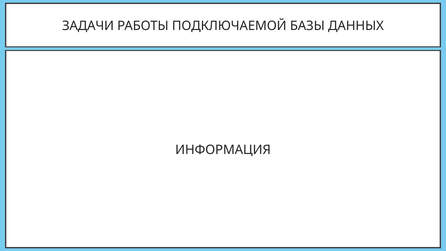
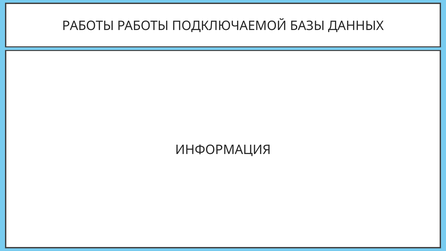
ЗАДАЧИ: ЗАДАЧИ -> РАБОТЫ (88, 26)
